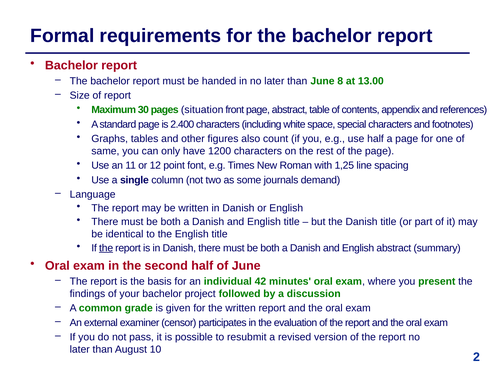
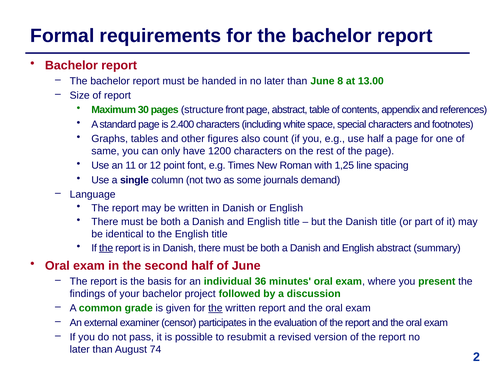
situation: situation -> structure (202, 110)
42: 42 -> 36 (260, 282)
the underline: none -> present (215, 308)
10: 10 -> 74 (156, 350)
